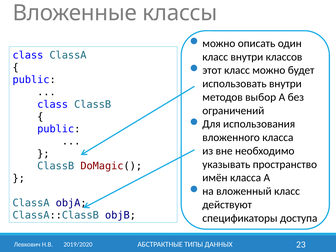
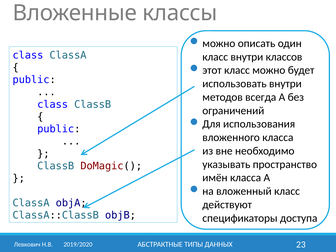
выбор: выбор -> всегда (261, 97)
